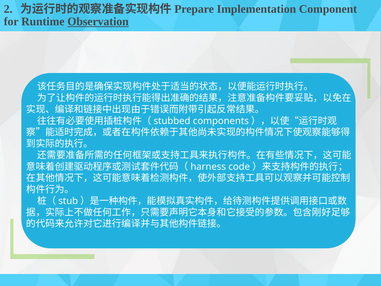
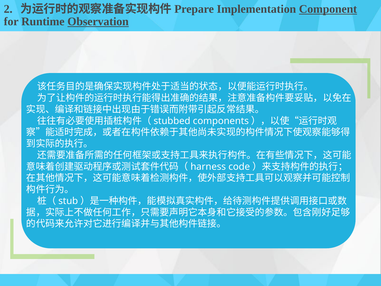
Component underline: none -> present (328, 9)
